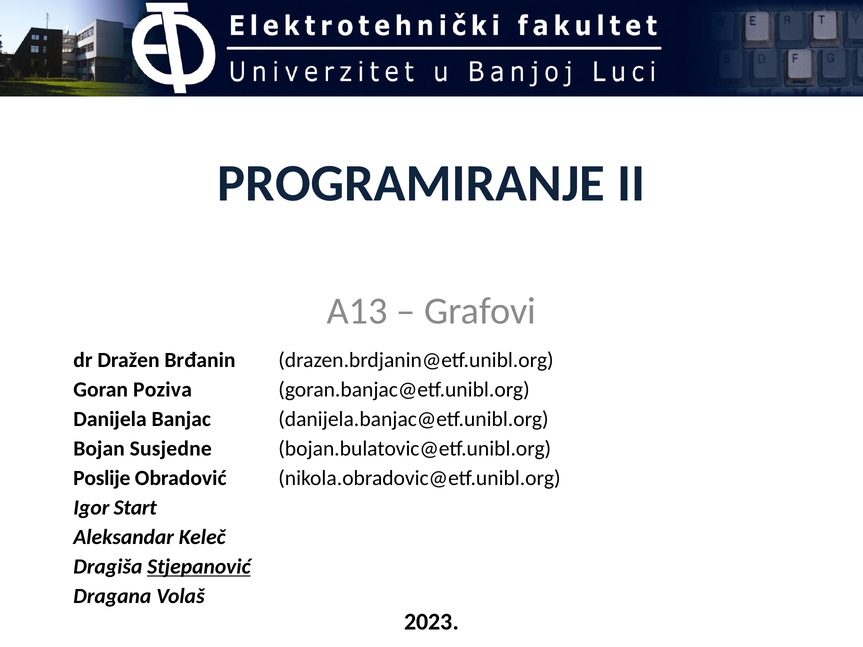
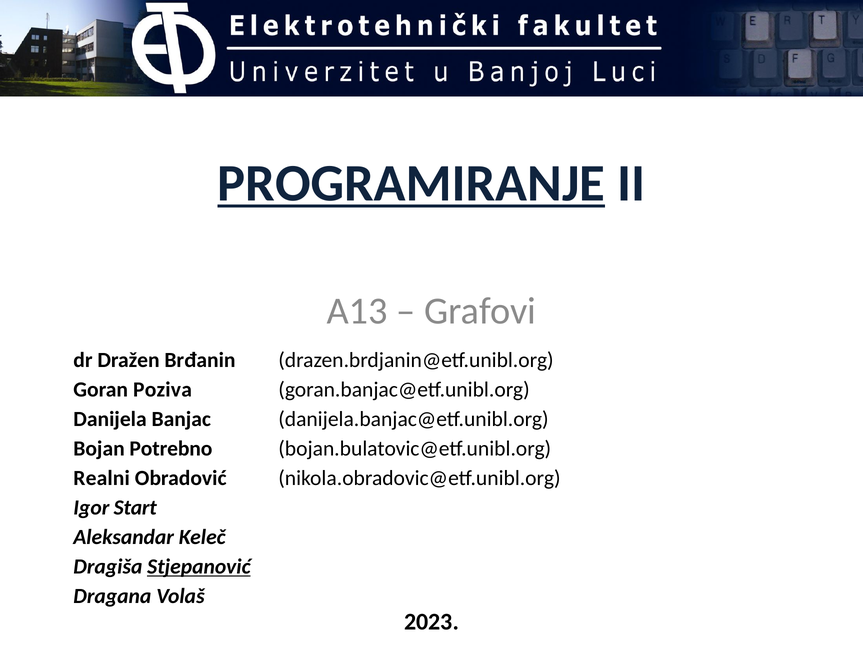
PROGRAMIRANJE underline: none -> present (411, 183)
Susjedne: Susjedne -> Potrebno (171, 449)
Poslije: Poslije -> Realni (102, 478)
